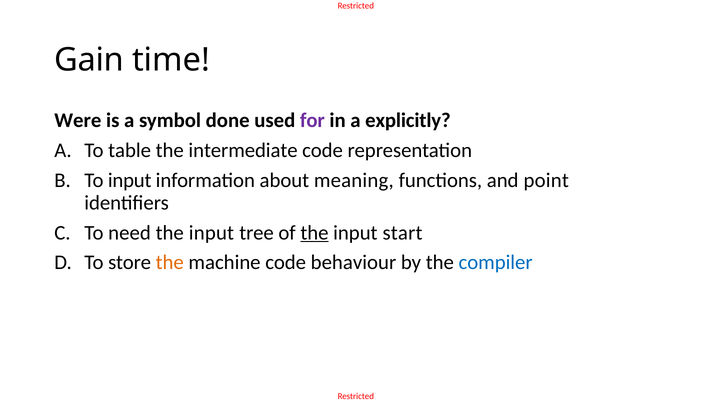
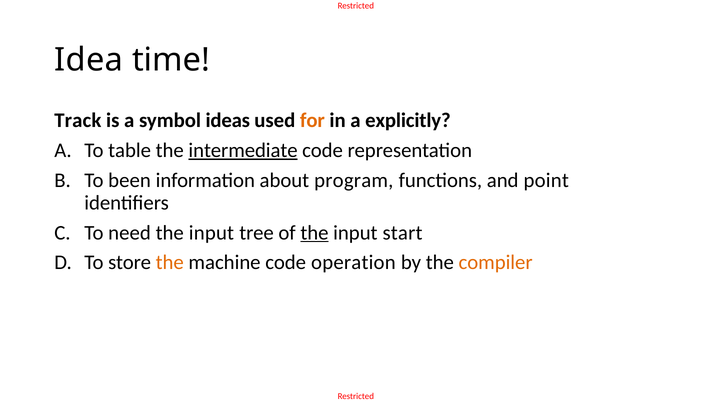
Gain: Gain -> Idea (89, 60)
Were: Were -> Track (78, 120)
done: done -> ideas (228, 120)
for colour: purple -> orange (312, 120)
intermediate underline: none -> present (243, 150)
To input: input -> been (130, 180)
meaning: meaning -> program (354, 180)
behaviour: behaviour -> operation (353, 262)
compiler colour: blue -> orange (496, 262)
